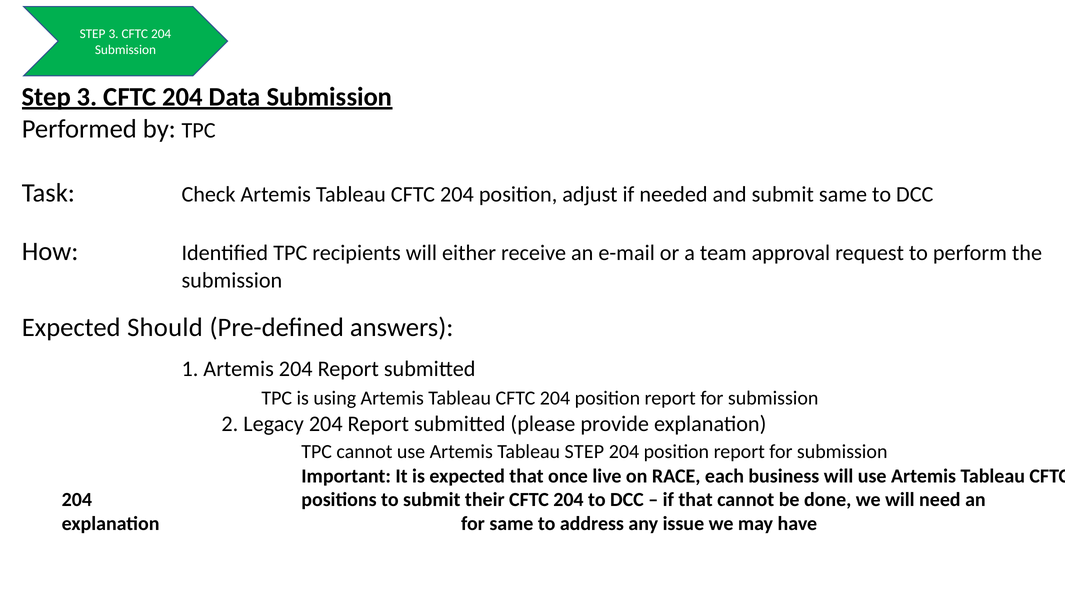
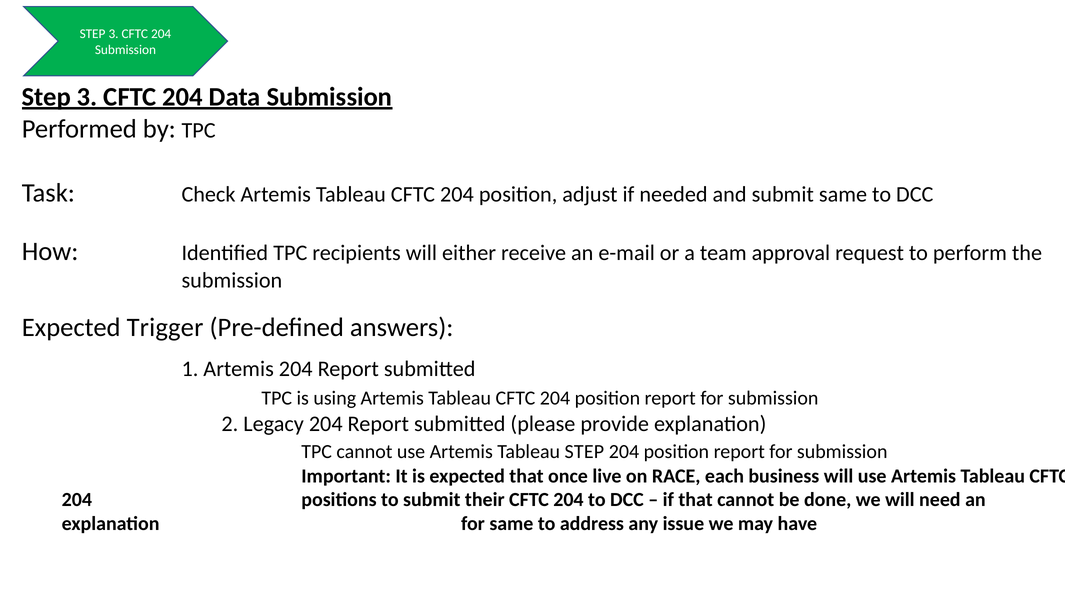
Should: Should -> Trigger (165, 328)
